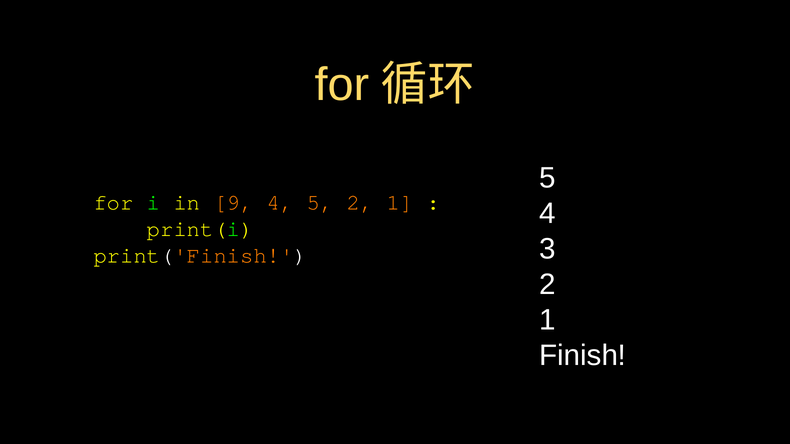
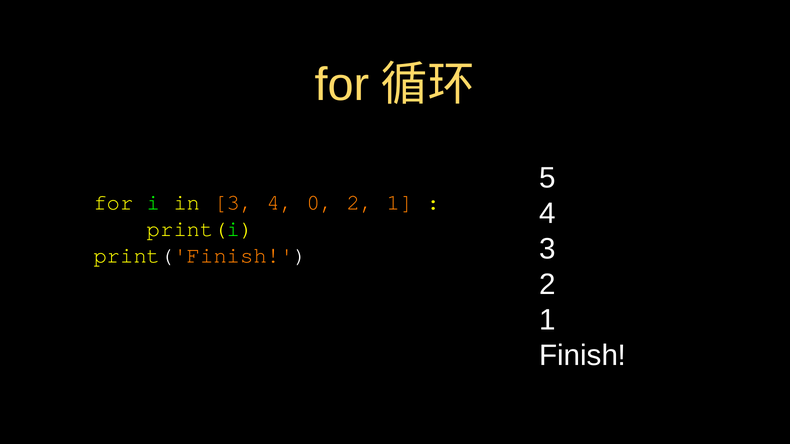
in 9: 9 -> 3 (234, 203)
4 5: 5 -> 0 (320, 203)
